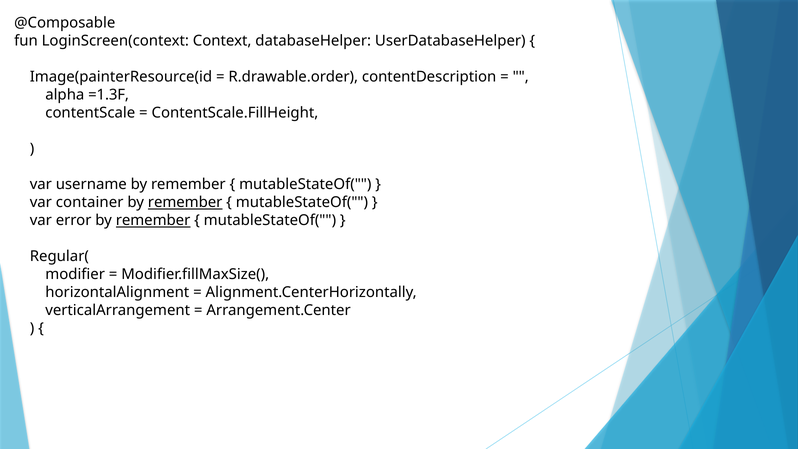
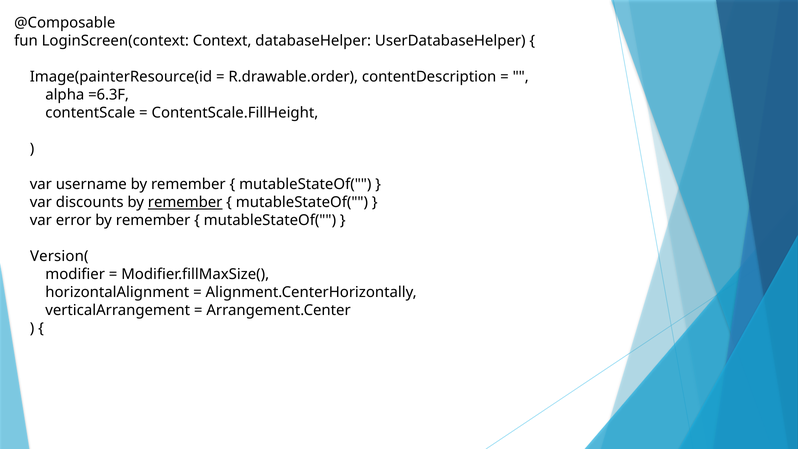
=1.3F: =1.3F -> =6.3F (109, 95)
container: container -> discounts (90, 202)
remember underline: present -> none (153, 220)
Regular(: Regular( -> Version( (59, 256)
